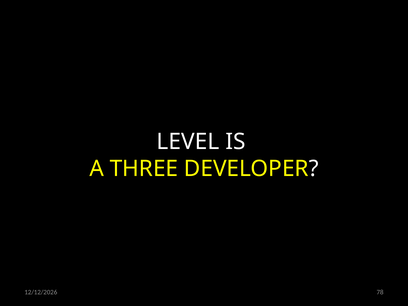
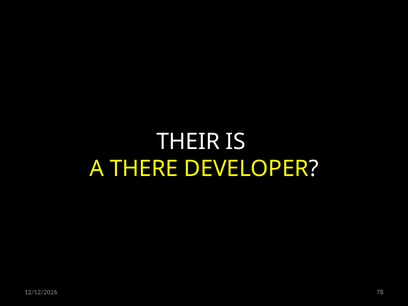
LEVEL: LEVEL -> THEIR (188, 142)
THREE: THREE -> THERE (144, 169)
